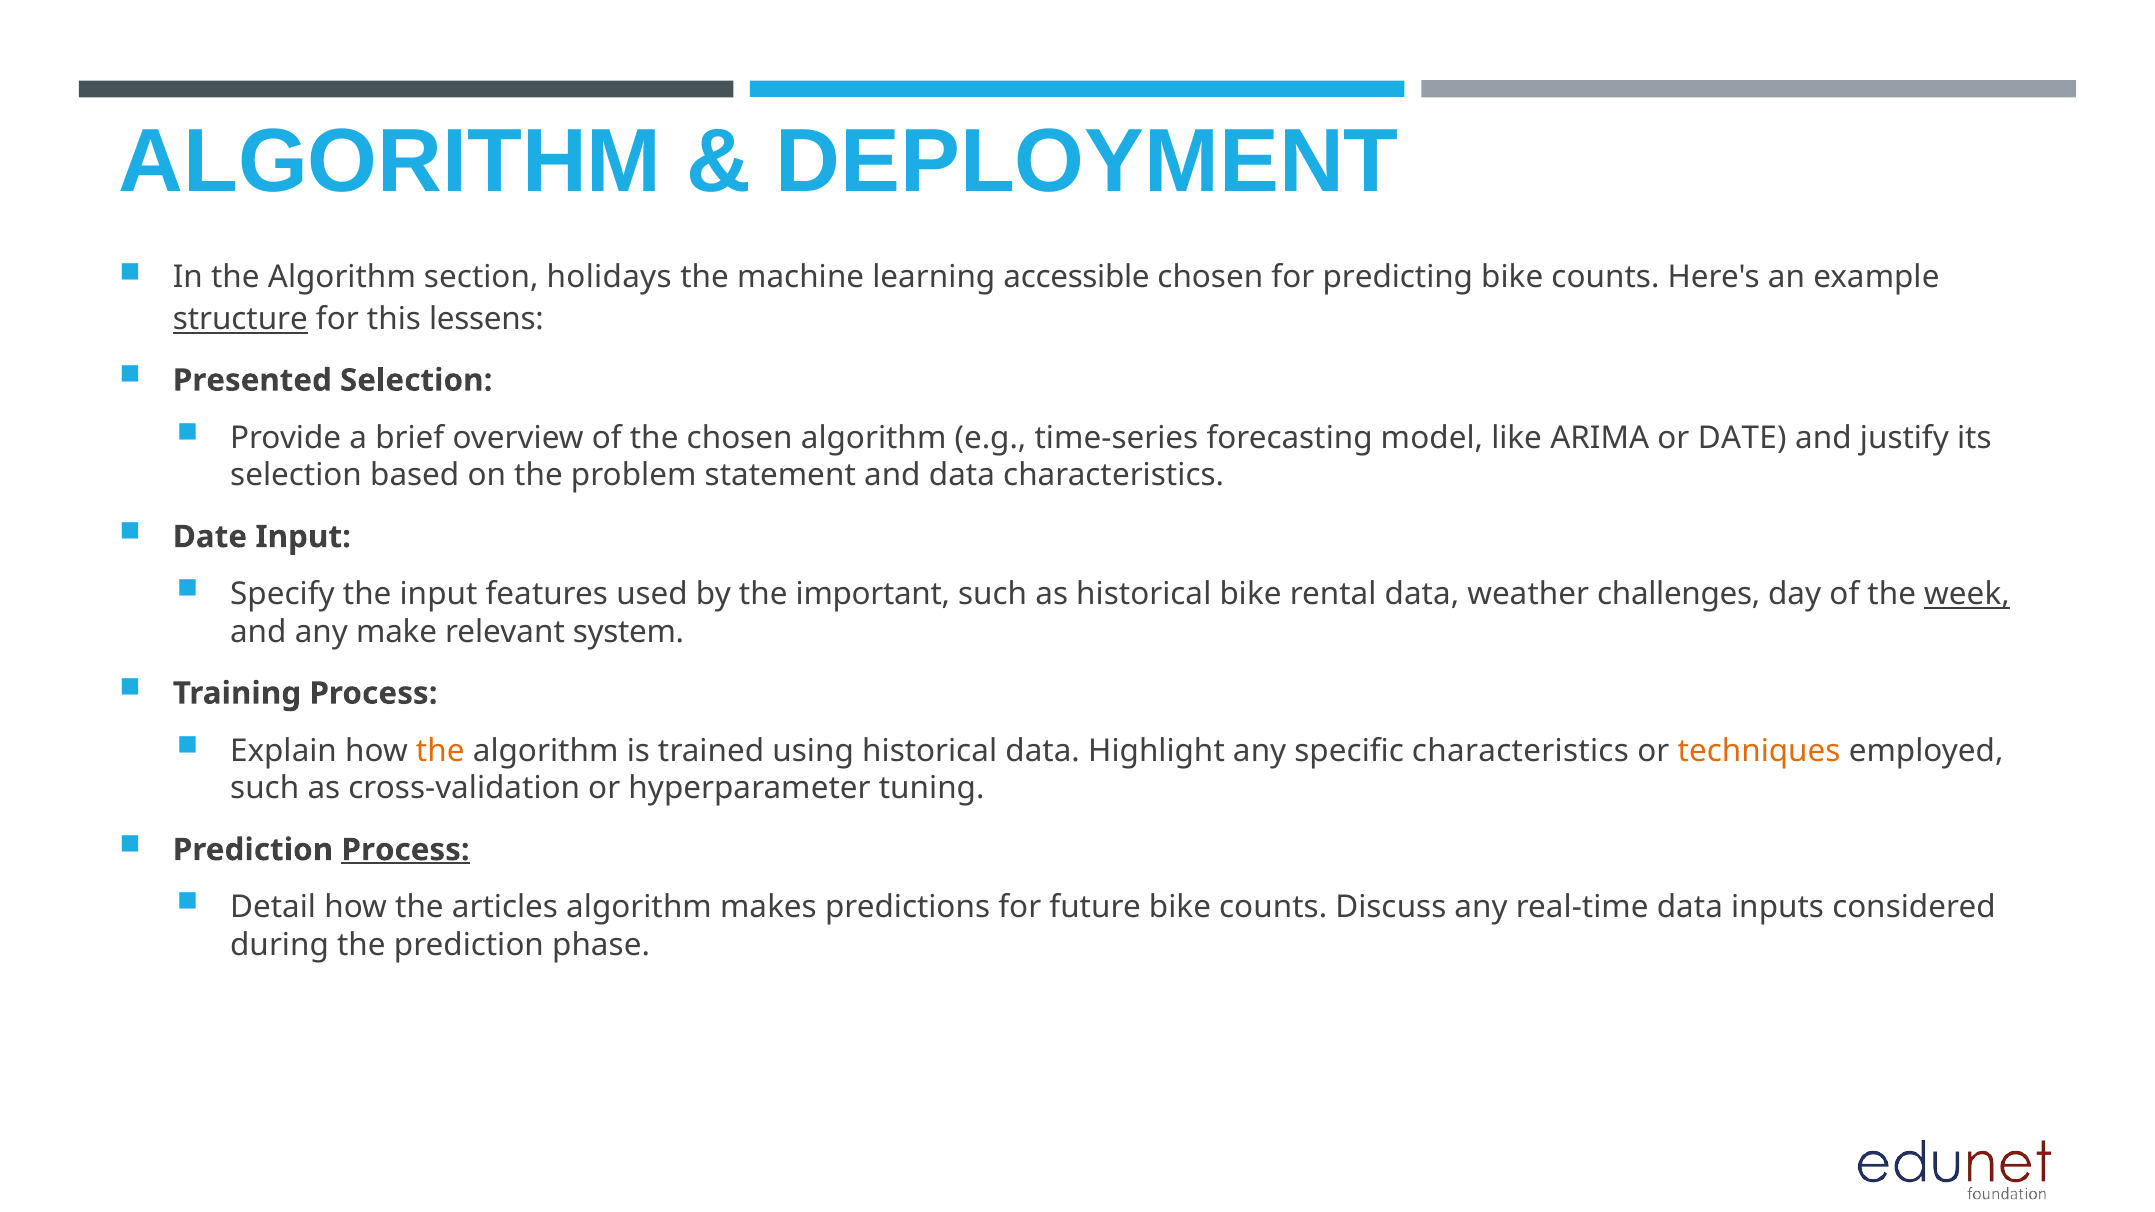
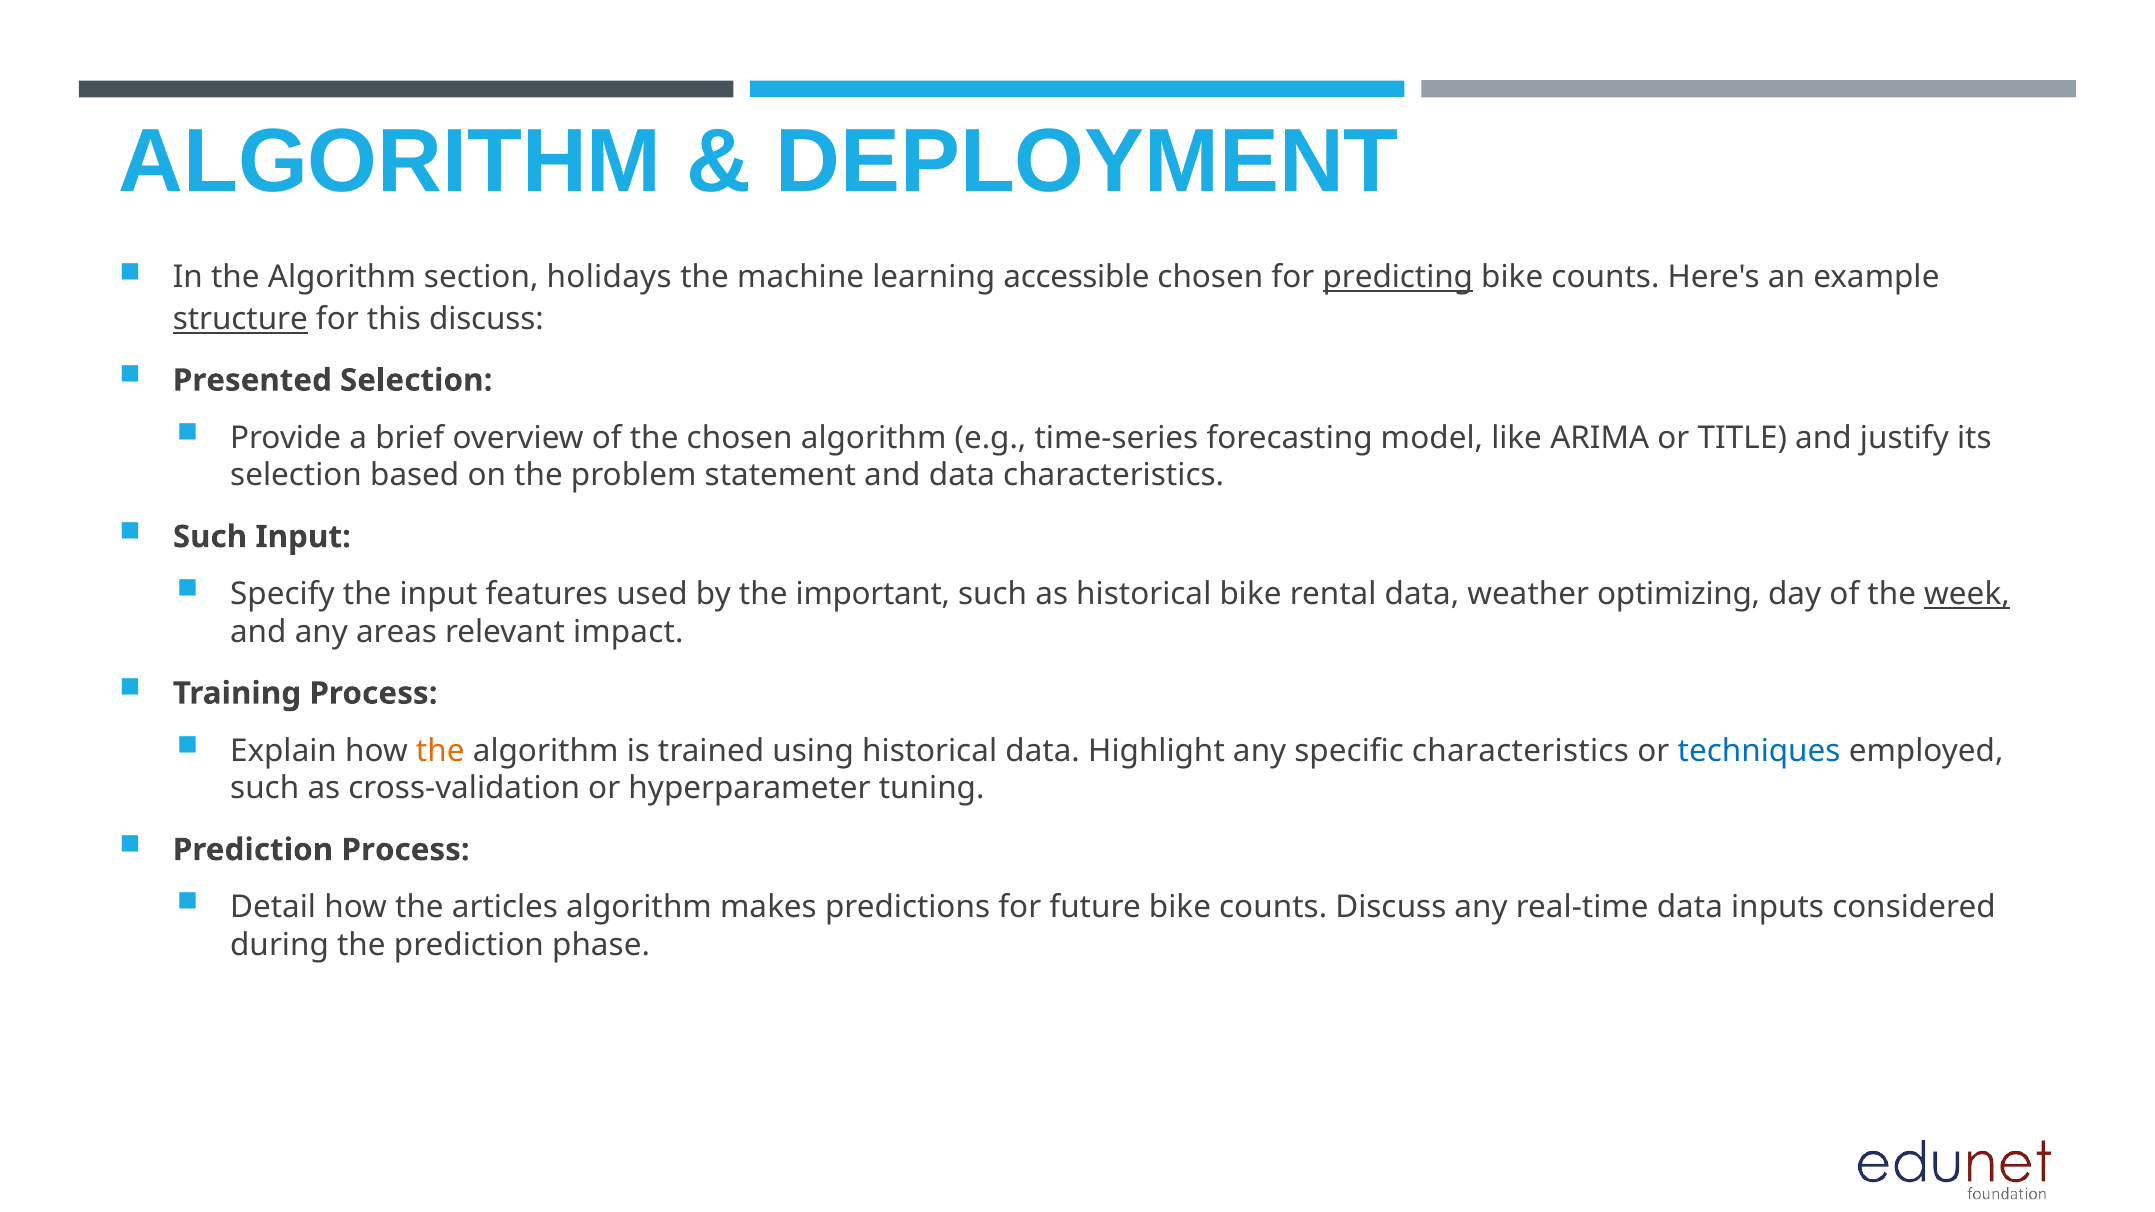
predicting underline: none -> present (1398, 278)
this lessens: lessens -> discuss (486, 319)
or DATE: DATE -> TITLE (1742, 438)
Date: Date -> Such (210, 537)
challenges: challenges -> optimizing (1679, 594)
make: make -> areas (397, 632)
system: system -> impact (628, 632)
techniques colour: orange -> blue (1759, 751)
Process underline: present -> none (406, 850)
